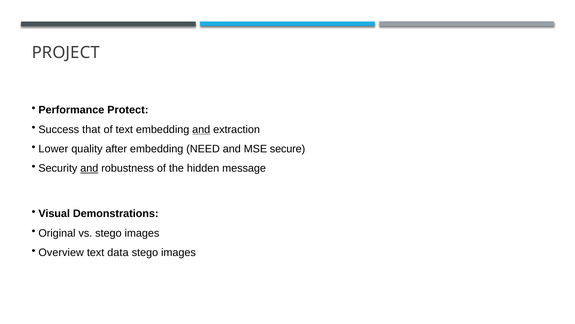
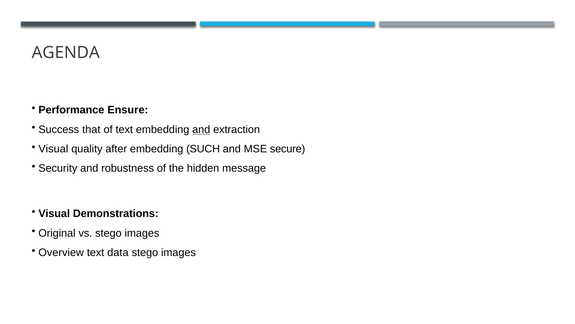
PROJECT: PROJECT -> AGENDA (66, 52)
Protect: Protect -> Ensure (128, 110)
Lower: Lower -> Visual (53, 149)
NEED: NEED -> SUCH (203, 149)
and underline: present -> none (89, 168)
